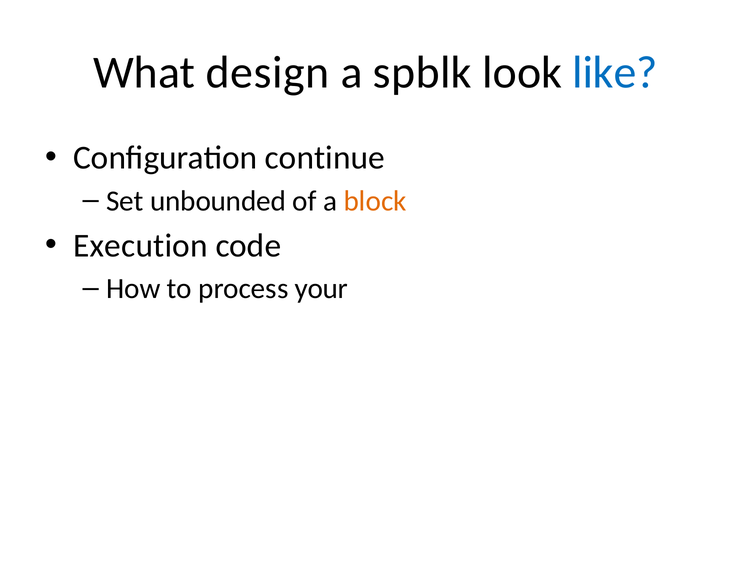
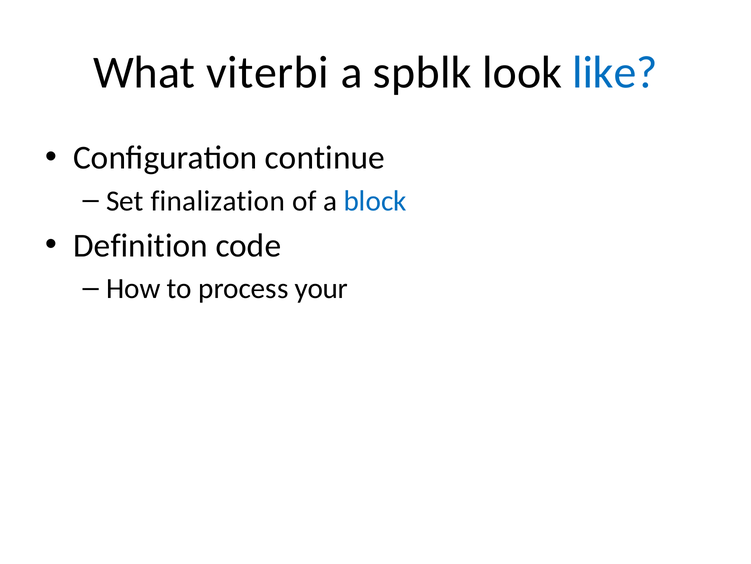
design: design -> viterbi (268, 73)
unbounded: unbounded -> finalization (218, 201)
block colour: orange -> blue (375, 201)
Execution: Execution -> Definition (141, 245)
